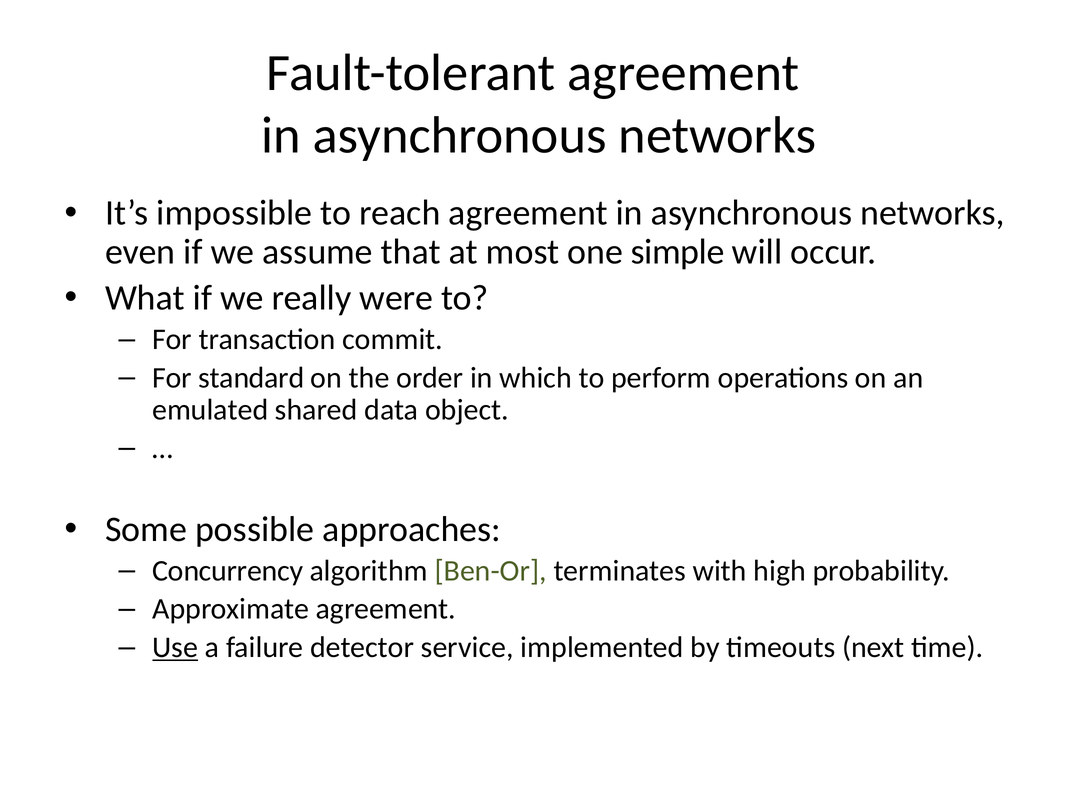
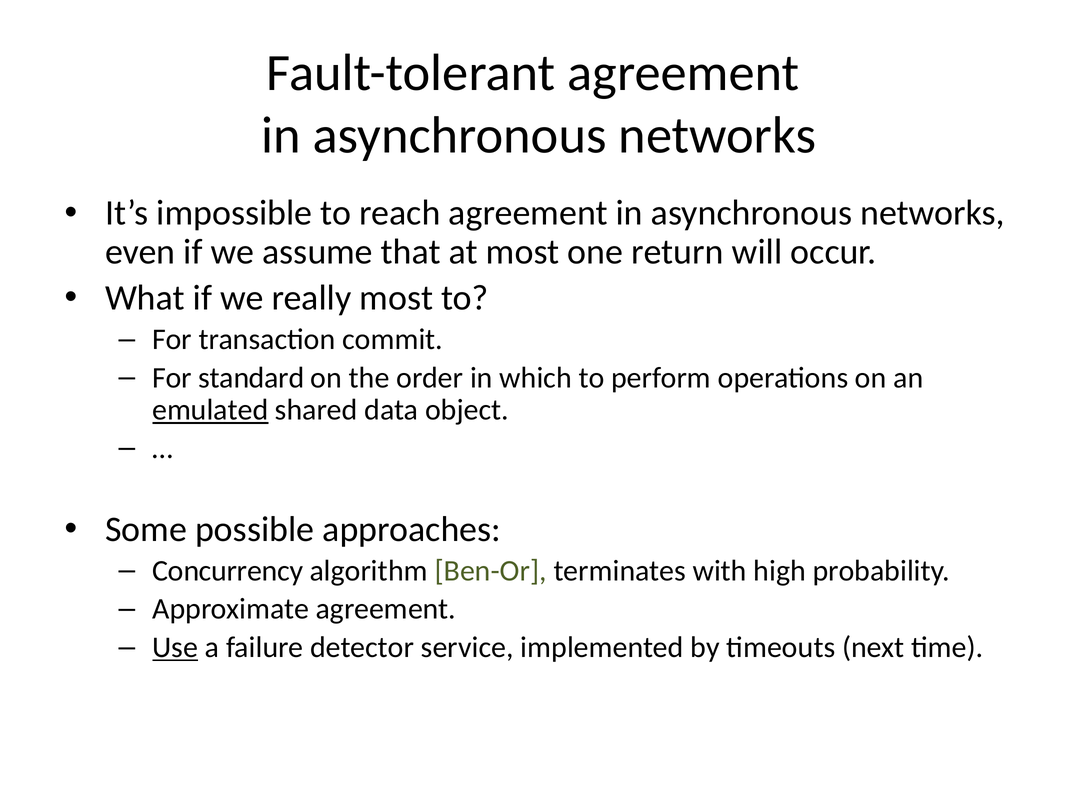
simple: simple -> return (677, 252)
really were: were -> most (396, 298)
emulated underline: none -> present (210, 410)
